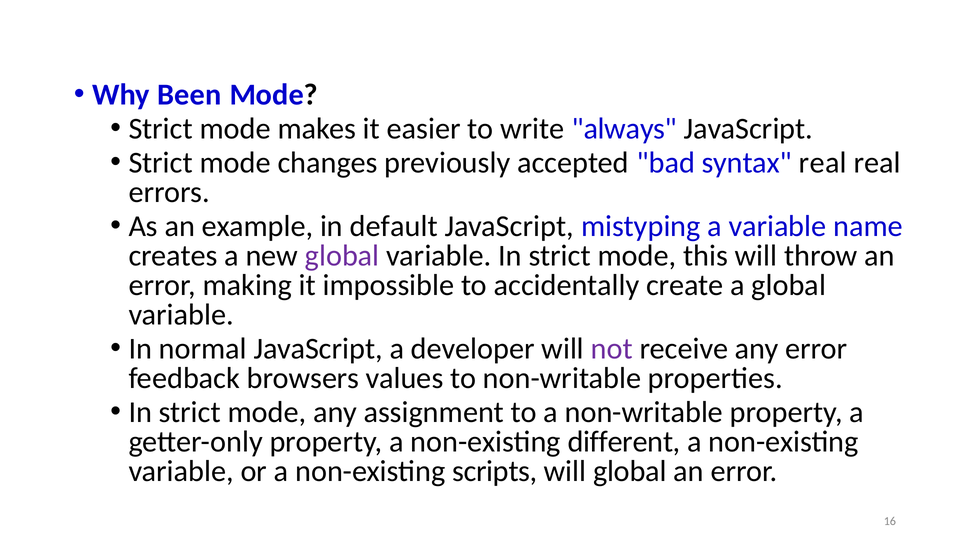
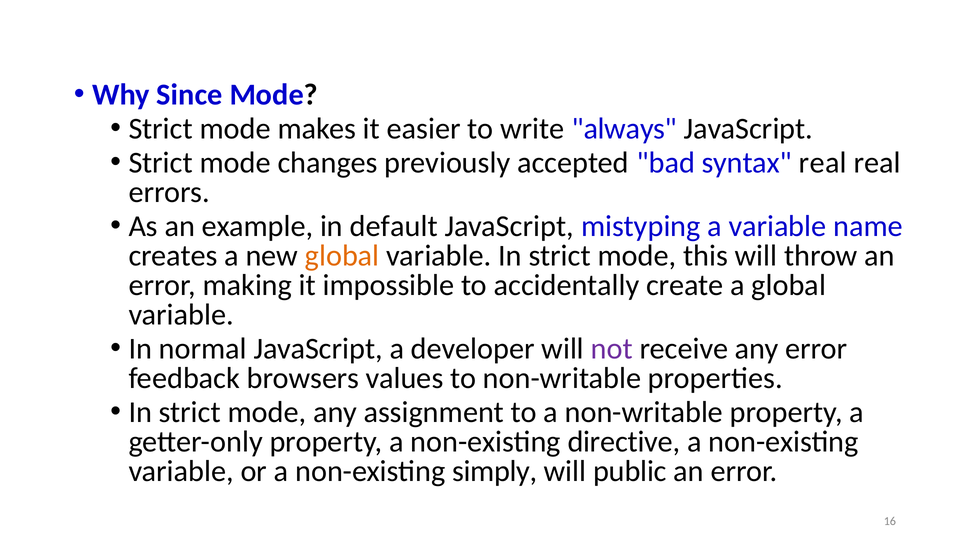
Been: Been -> Since (189, 95)
global colour: purple -> orange (342, 256)
different: different -> directive (624, 442)
scripts: scripts -> simply (495, 471)
will global: global -> public (630, 471)
